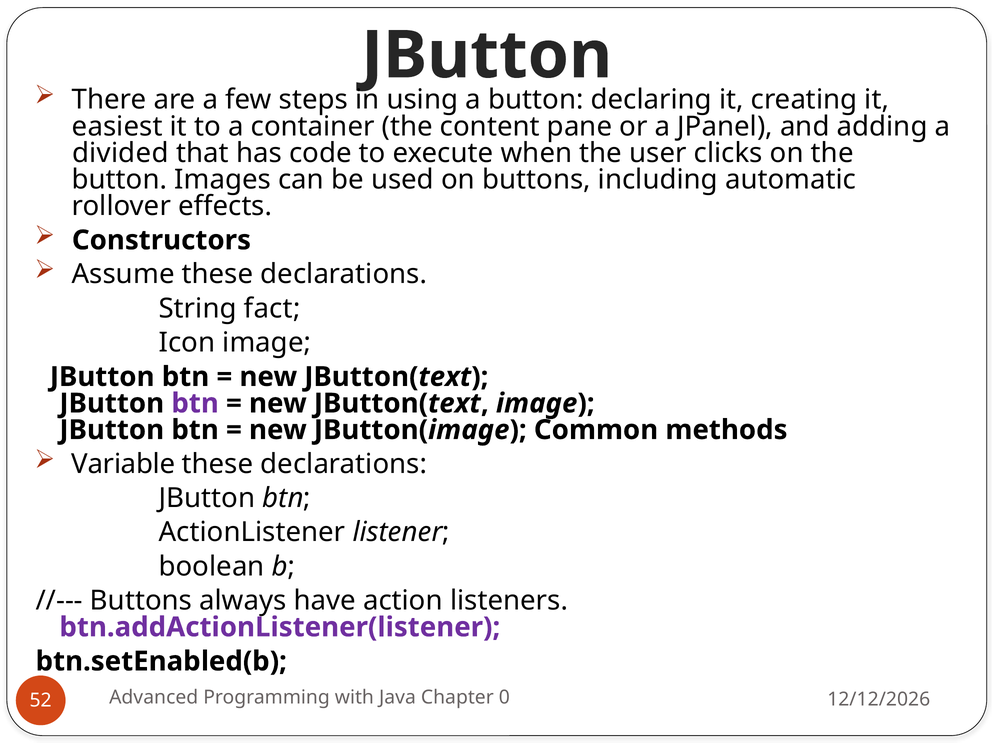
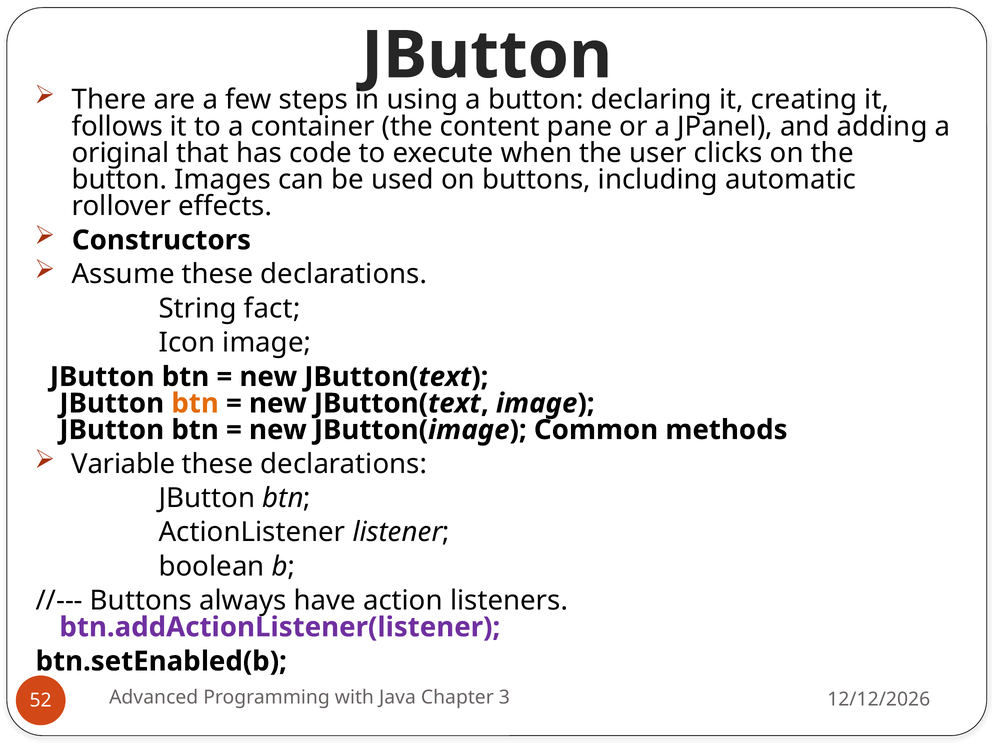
easiest: easiest -> follows (117, 126)
divided: divided -> original (121, 153)
btn colour: purple -> orange (195, 403)
0: 0 -> 3 (504, 697)
